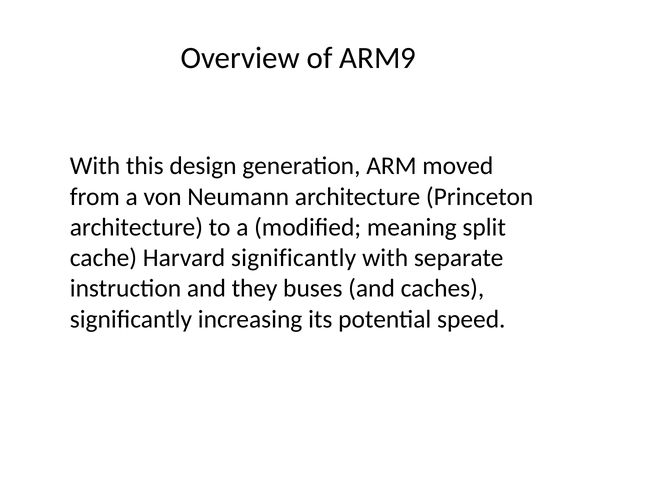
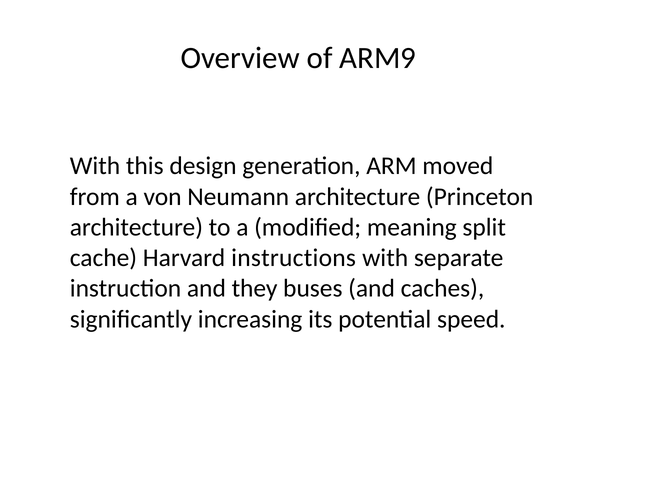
Harvard significantly: significantly -> instructions (294, 258)
